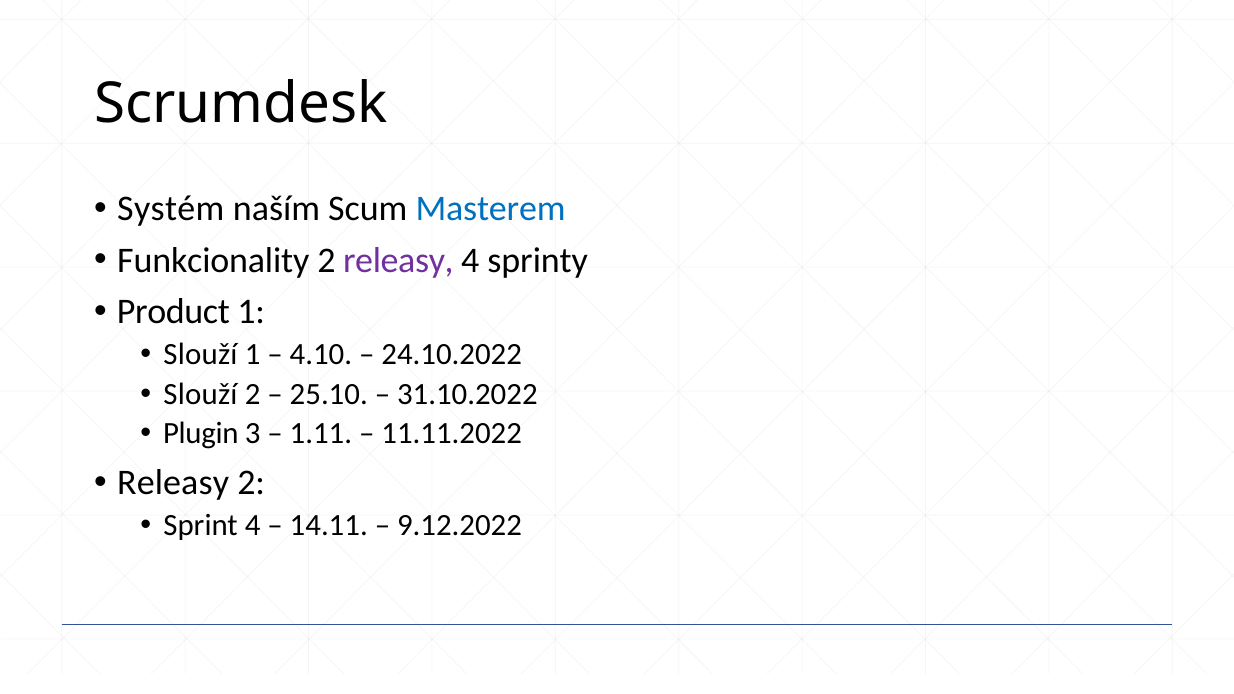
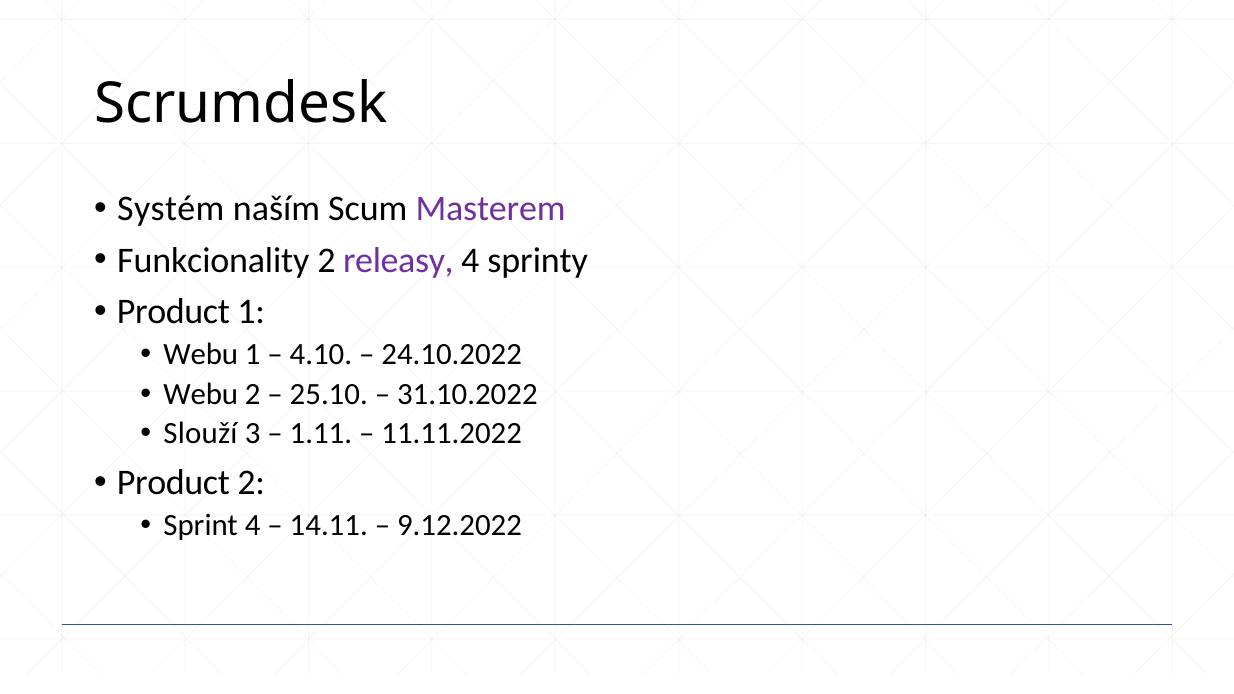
Masterem colour: blue -> purple (491, 209)
Slouží: Slouží -> Webu (201, 354)
Slouží: Slouží -> Webu (201, 394)
Plugin: Plugin -> Slouží (201, 434)
Releasy: Releasy -> Product (173, 483)
